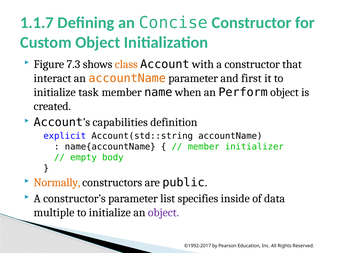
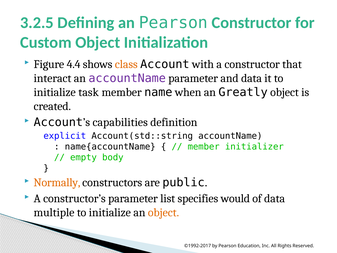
1.1.7: 1.1.7 -> 3.2.5 (37, 23)
an Concise: Concise -> Pearson (173, 23)
7.3: 7.3 -> 4.4 (74, 64)
accountName colour: orange -> purple (127, 78)
and first: first -> data (252, 78)
Perform: Perform -> Greatly (243, 92)
inside: inside -> would (235, 198)
object colour: purple -> orange (163, 212)
